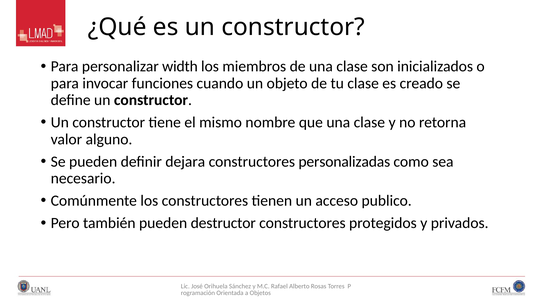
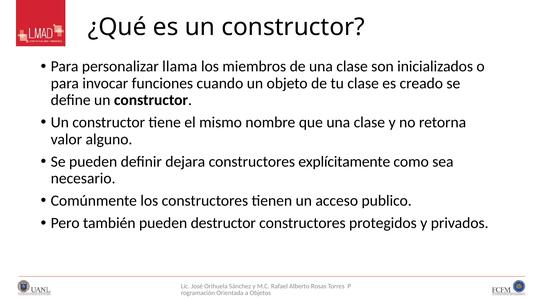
width: width -> llama (180, 67)
personalizadas: personalizadas -> explícitamente (344, 162)
